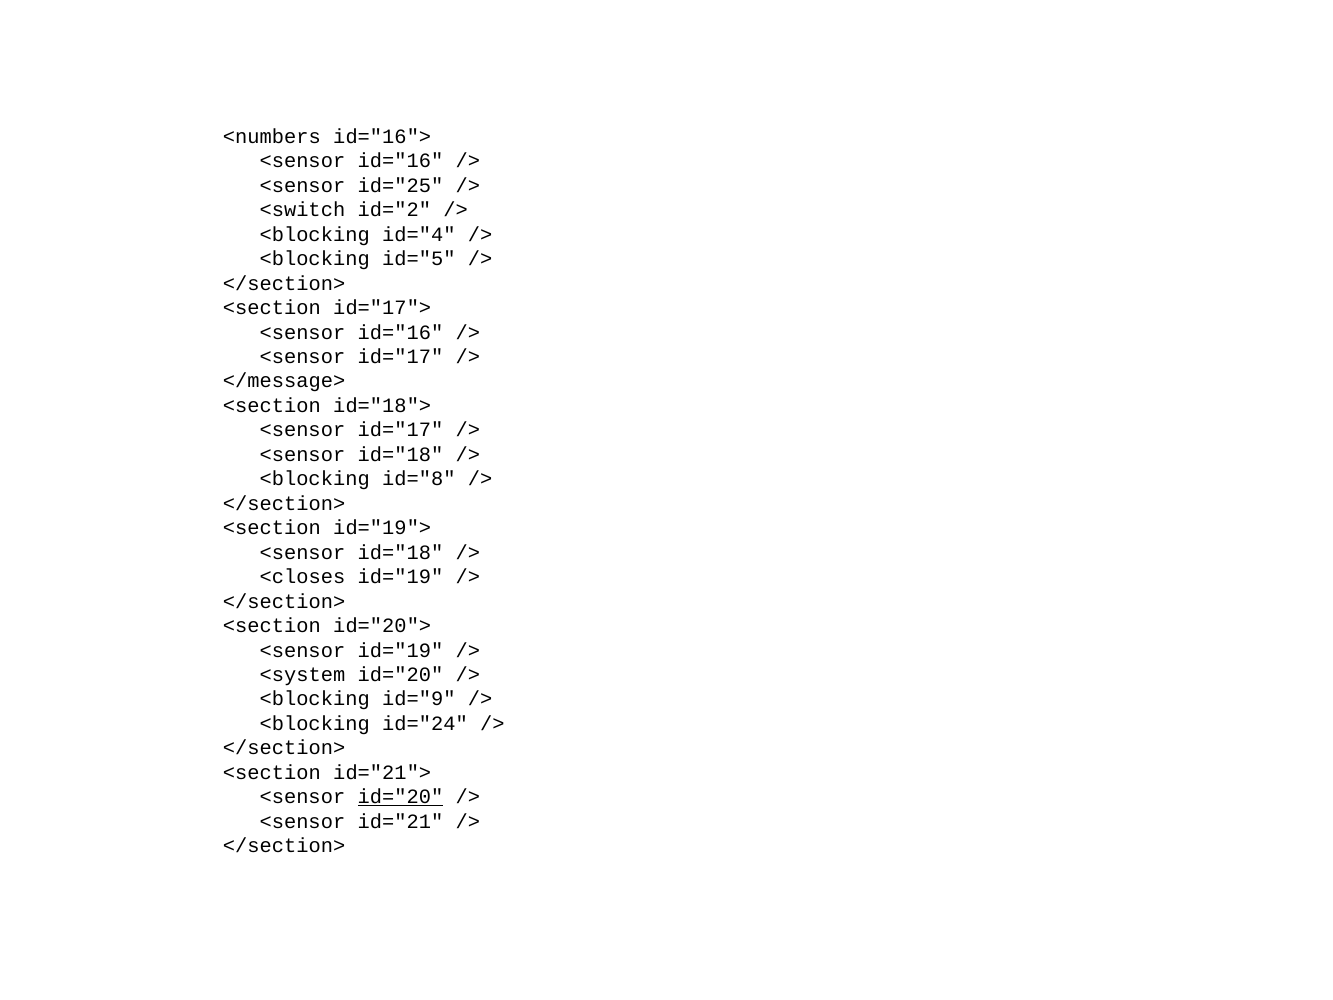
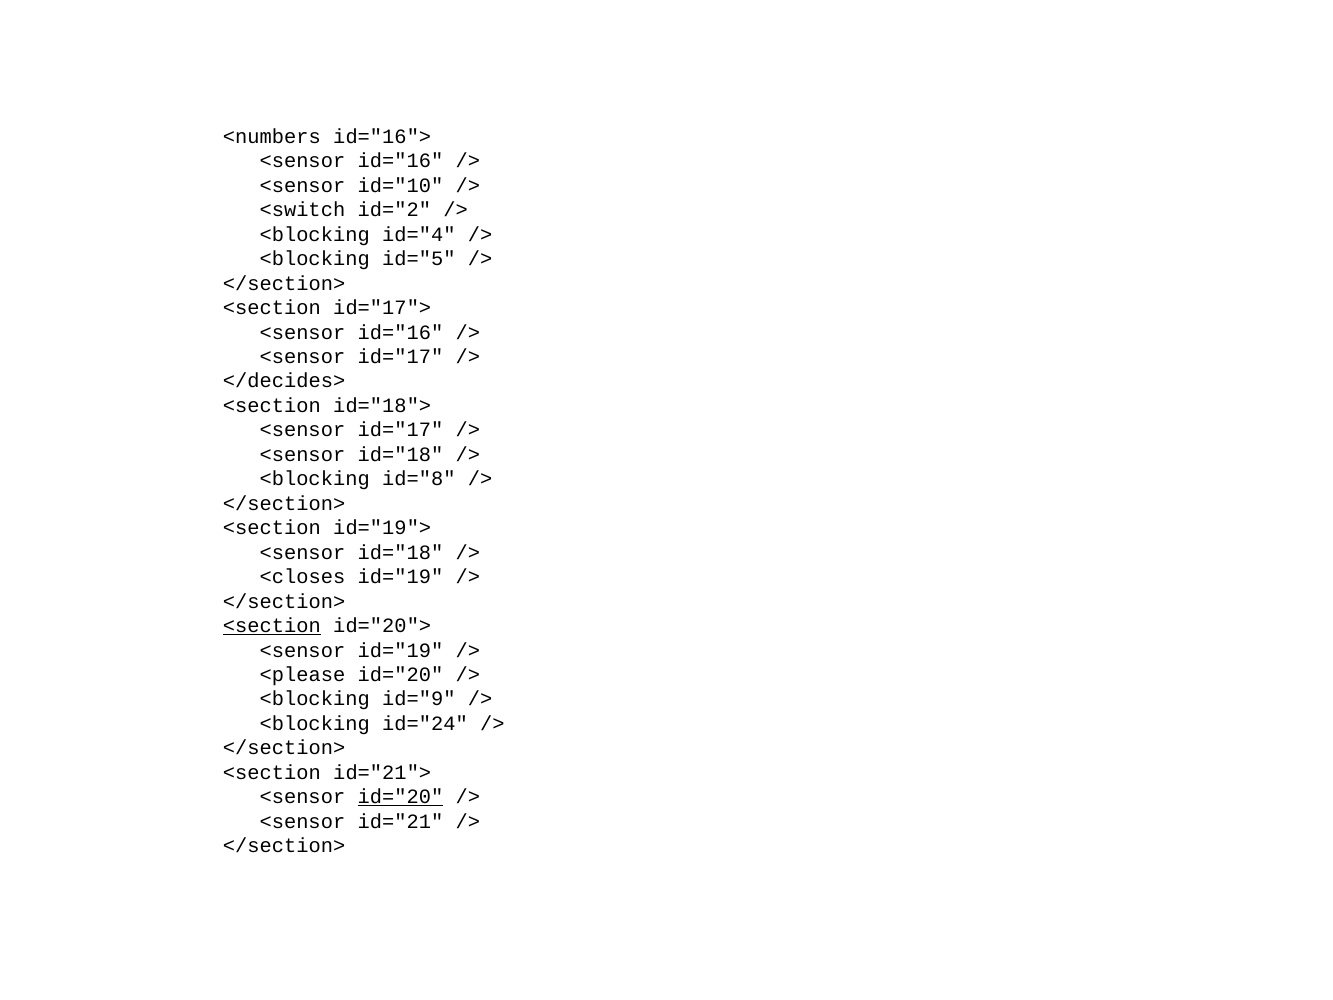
id="25: id="25 -> id="10 (400, 186)
</message>: </message> -> </decides> (284, 381)
<section underline: none -> present (272, 626)
<system: <system -> <please (303, 675)
